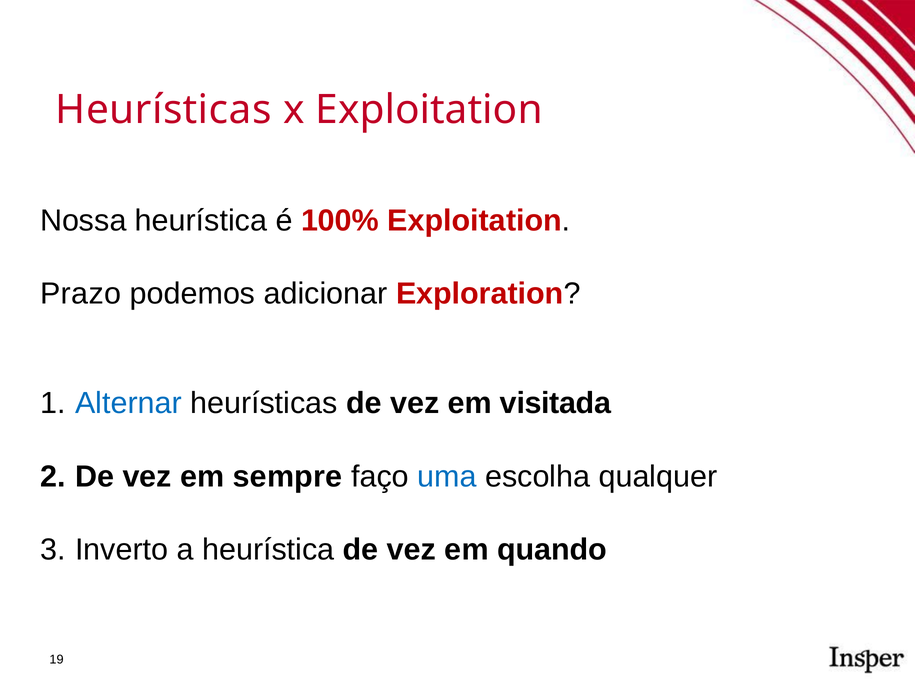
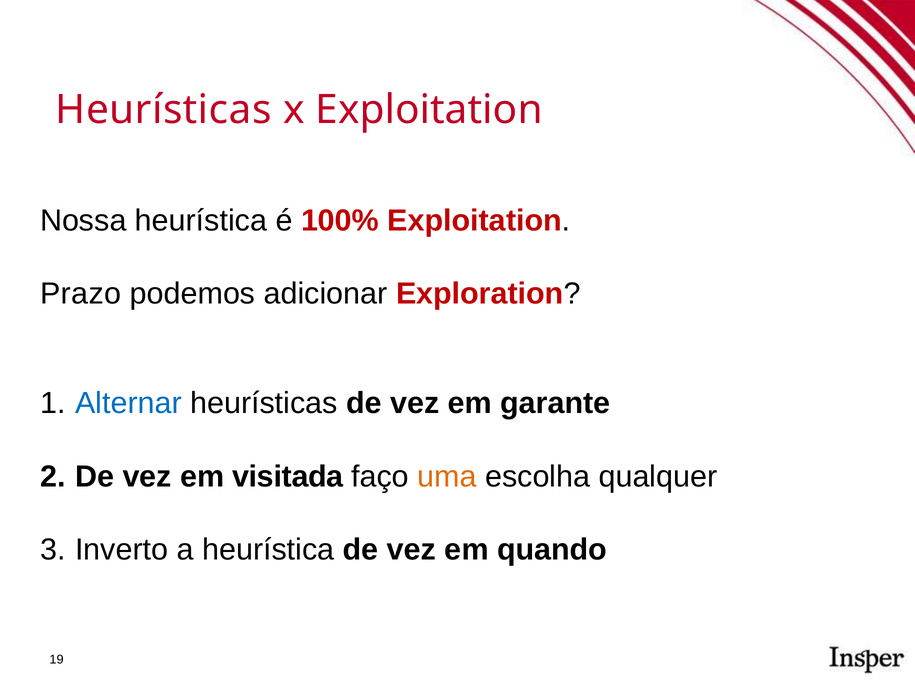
visitada: visitada -> garante (555, 404)
sempre: sempre -> visitada (288, 477)
uma colour: blue -> orange (447, 477)
